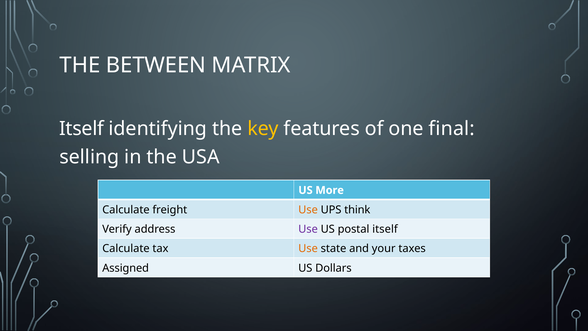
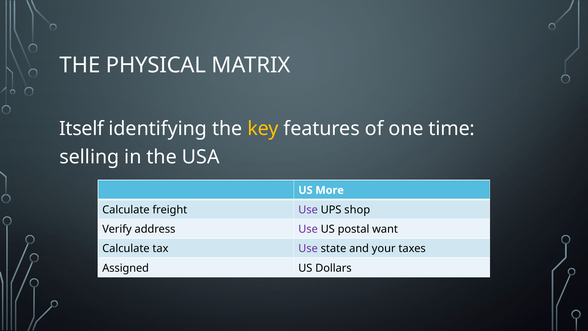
BETWEEN: BETWEEN -> PHYSICAL (156, 65)
final: final -> time (452, 129)
Use colour: orange -> purple (308, 210)
think: think -> shop (357, 210)
postal itself: itself -> want (385, 229)
Use colour: orange -> purple (308, 248)
